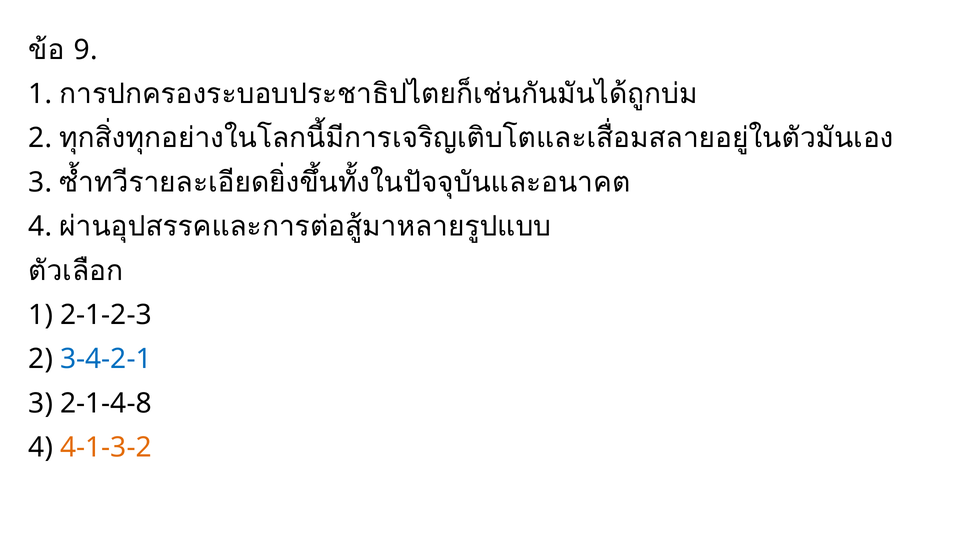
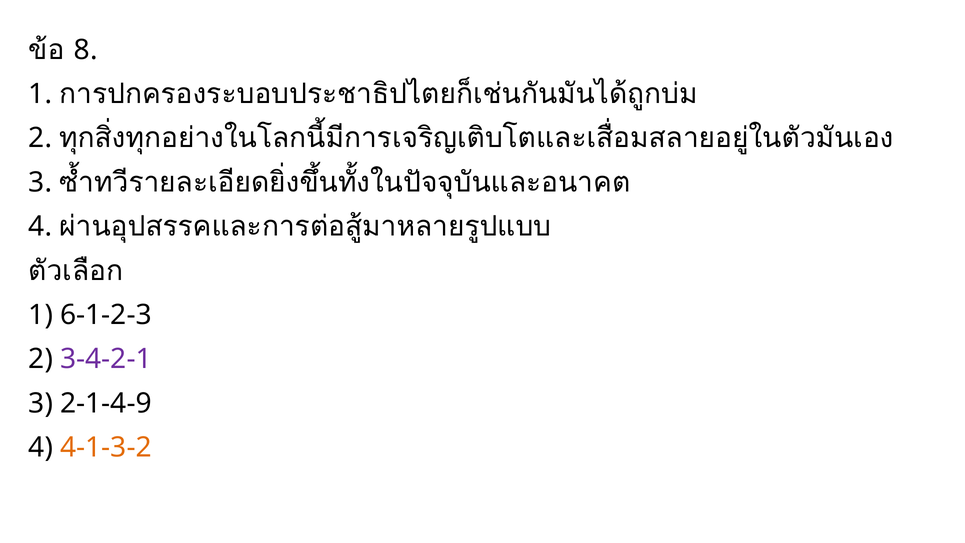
9: 9 -> 8 (86, 50)
2-1-2-3: 2-1-2-3 -> 6-1-2-3 (106, 315)
3-4-2-1 colour: blue -> purple (106, 359)
2-1-4-8: 2-1-4-8 -> 2-1-4-9 (106, 403)
